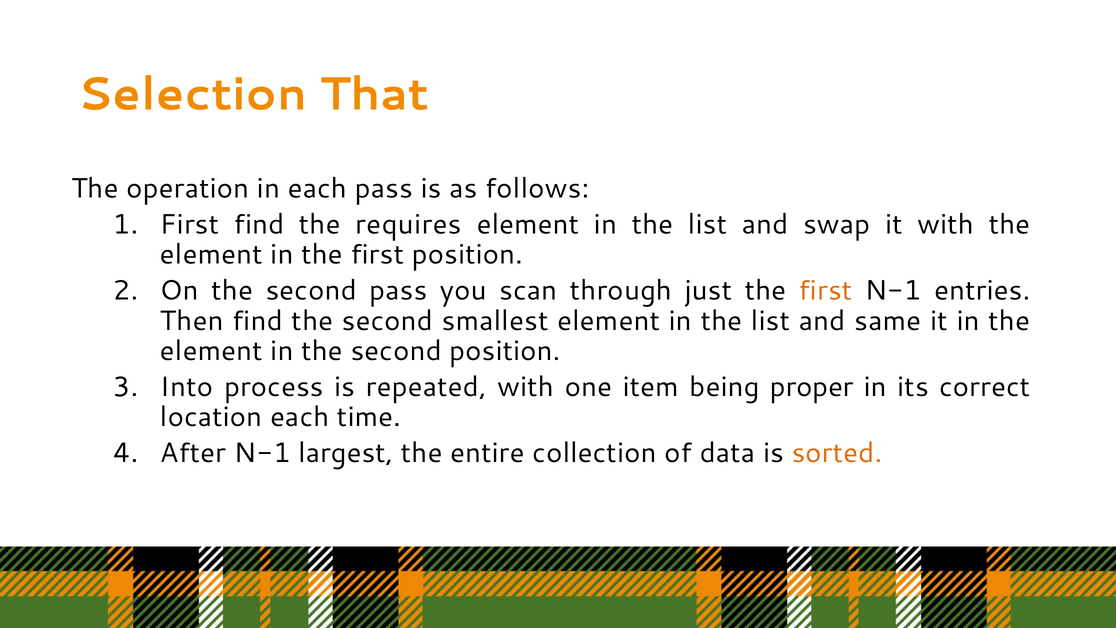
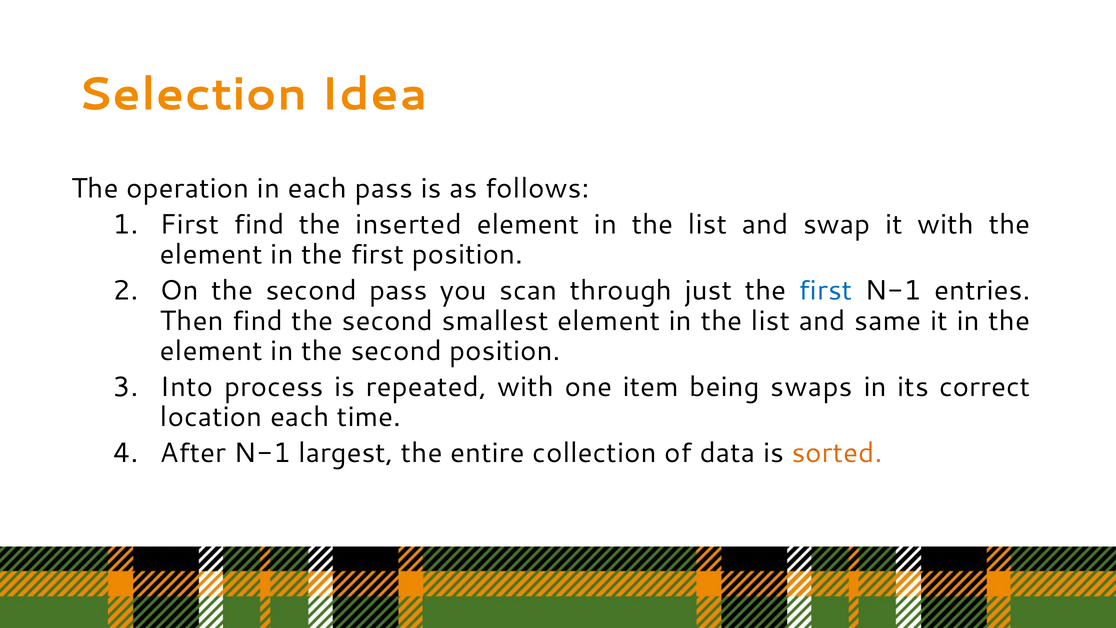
That: That -> Idea (374, 94)
requires: requires -> inserted (408, 225)
first colour: orange -> blue (826, 291)
proper: proper -> swaps (812, 387)
